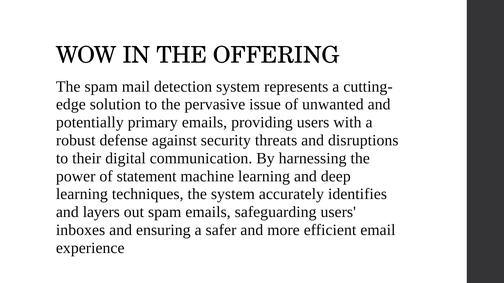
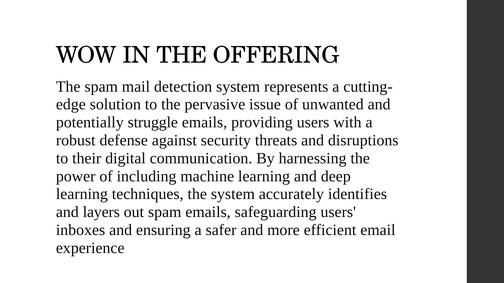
primary: primary -> struggle (153, 123)
statement: statement -> including (147, 176)
